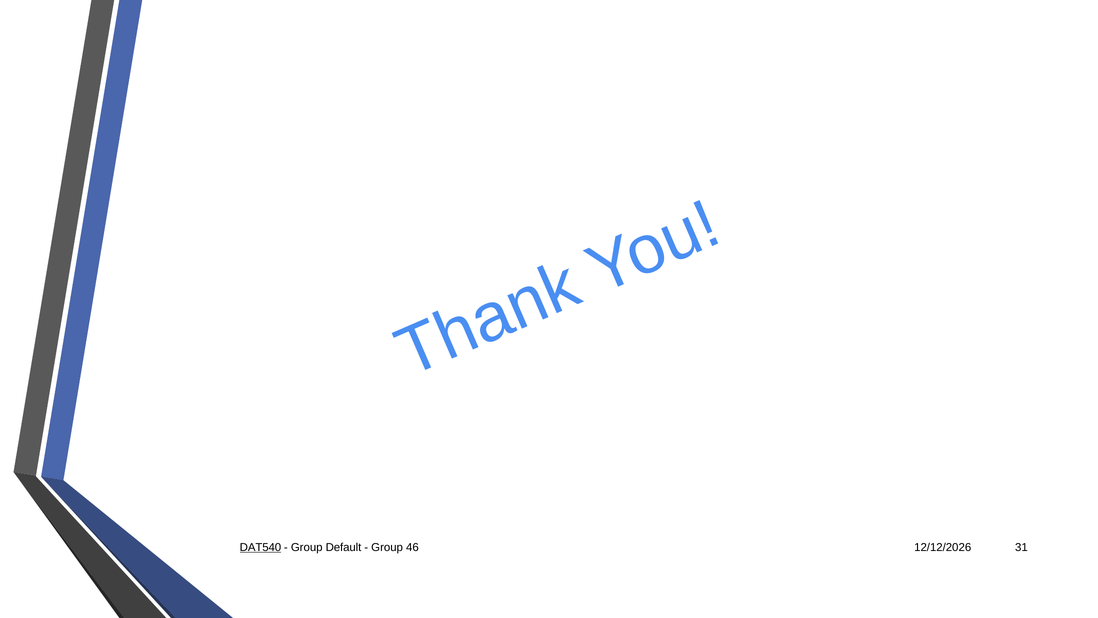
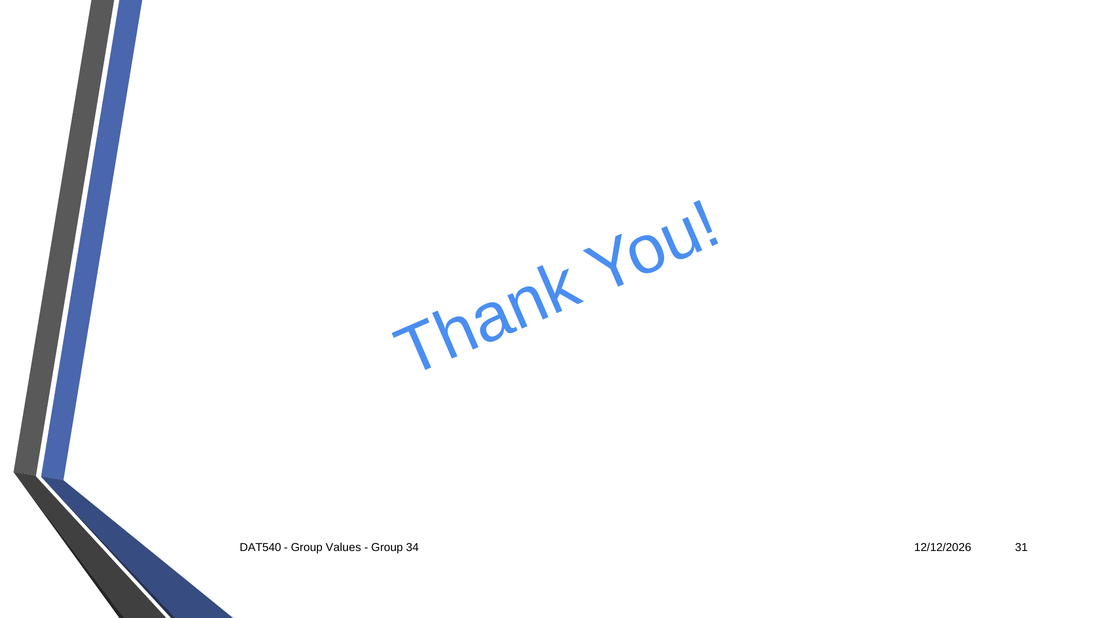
DAT540 underline: present -> none (260, 547)
Default: Default -> Values (343, 547)
46: 46 -> 34 (412, 547)
